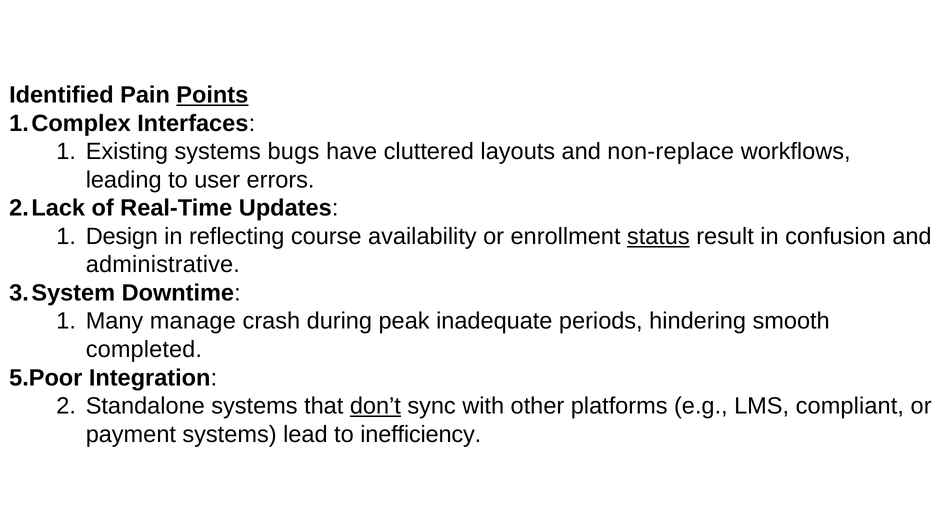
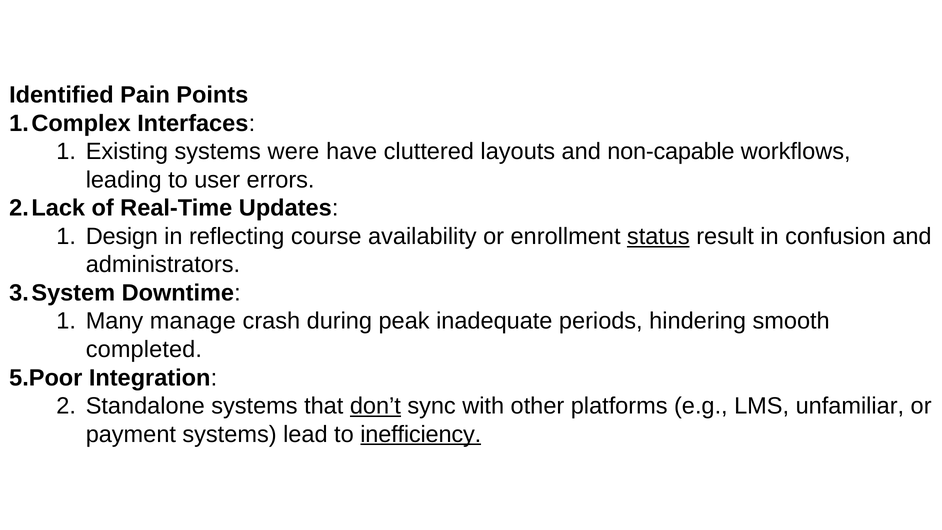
Points underline: present -> none (212, 95)
bugs: bugs -> were (293, 152)
non-replace: non-replace -> non-capable (671, 152)
administrative: administrative -> administrators (163, 265)
compliant: compliant -> unfamiliar (850, 406)
inefficiency underline: none -> present (421, 434)
